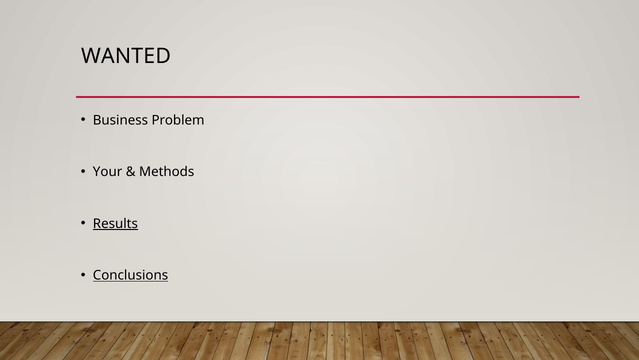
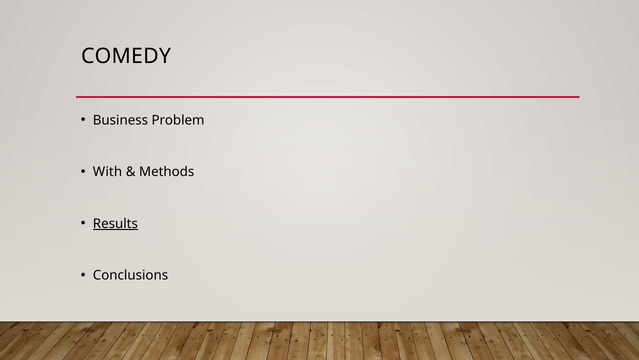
WANTED: WANTED -> COMEDY (126, 56)
Your: Your -> With (108, 172)
Conclusions underline: present -> none (131, 275)
